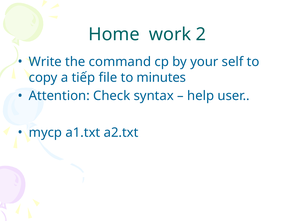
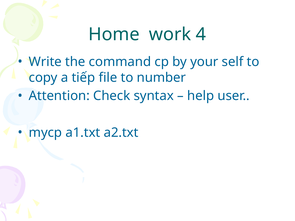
2: 2 -> 4 (201, 34)
minutes: minutes -> number (161, 78)
